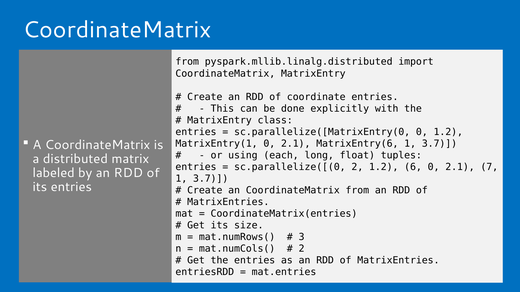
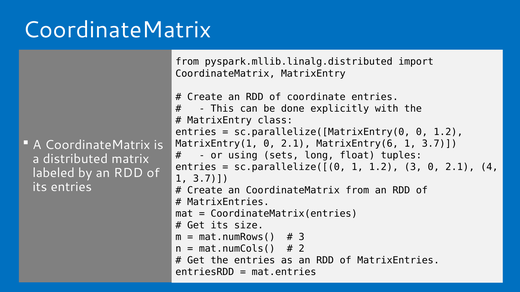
each: each -> sets (281, 155)
sc.parallelize([(0 2: 2 -> 1 (357, 167)
1.2 6: 6 -> 3 (413, 167)
7: 7 -> 4 (489, 167)
